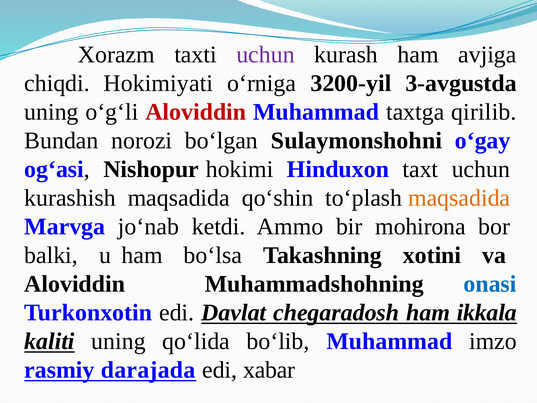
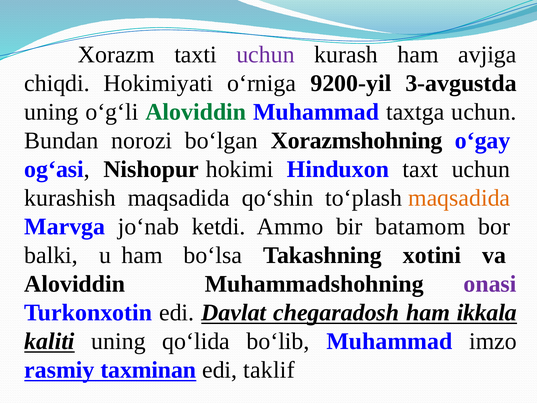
3200-yil: 3200-yil -> 9200-yil (351, 83)
Aloviddin colour: red -> green (196, 112)
taxtga qirilib: qirilib -> uchun (484, 112)
Sulaymonshohni: Sulaymonshohni -> Xorazmshohning (357, 141)
mohirona: mohirona -> batamom (420, 227)
onasi colour: blue -> purple (490, 284)
darajada: darajada -> taxminan (148, 370)
xabar: xabar -> taklif (269, 370)
